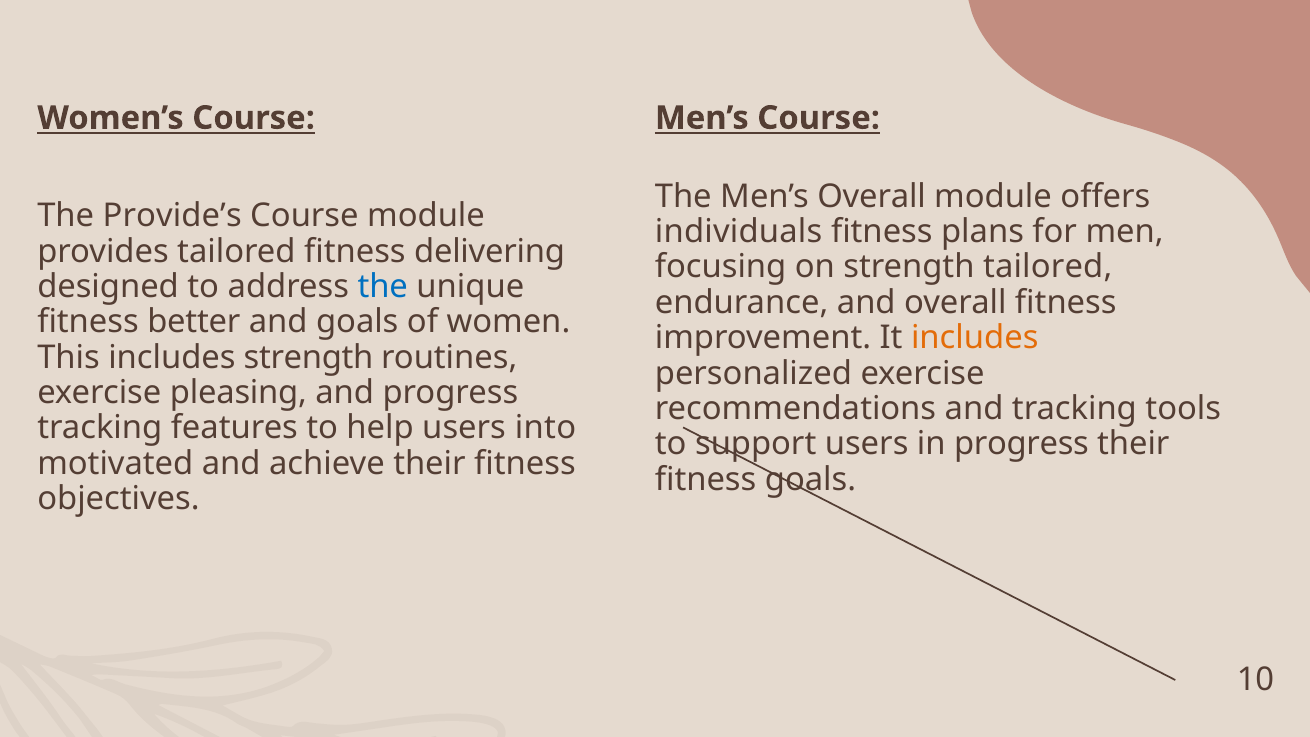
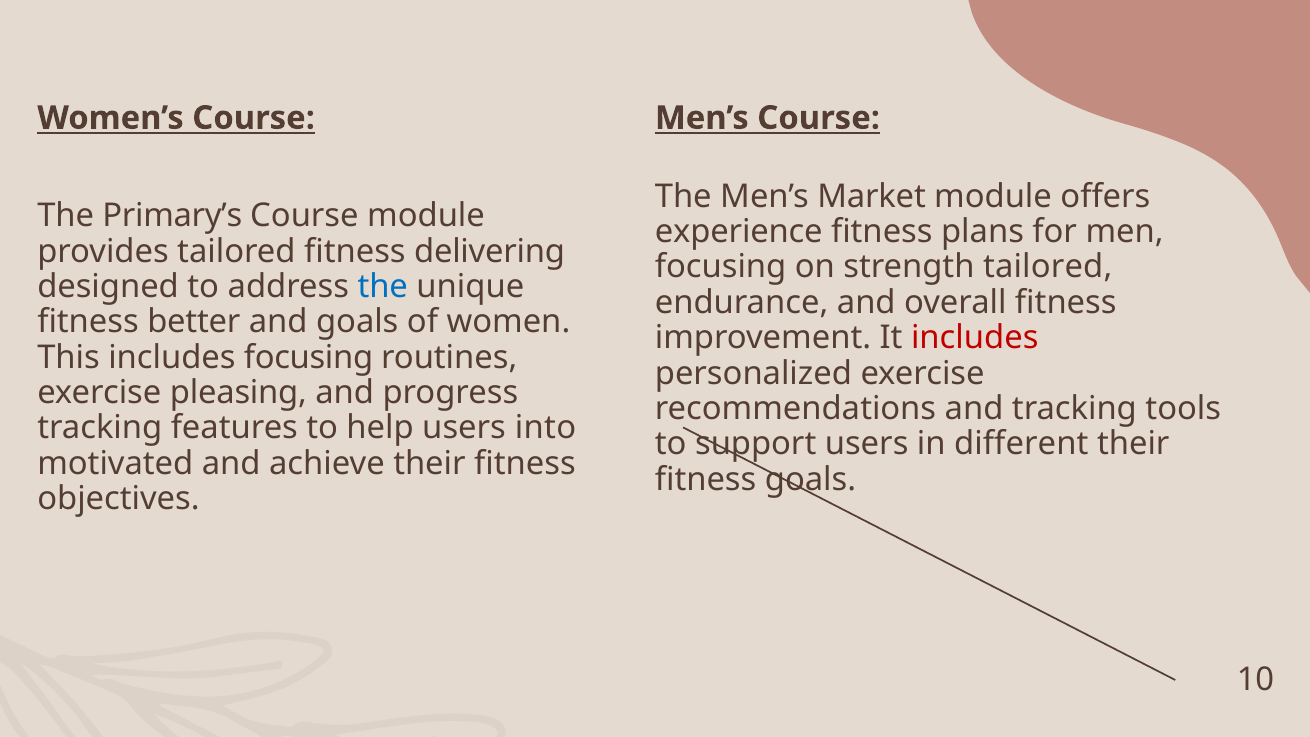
Men’s Overall: Overall -> Market (872, 196)
Provide’s: Provide’s -> Primary’s (172, 216)
individuals: individuals -> experience (739, 232)
includes colour: orange -> red (975, 338)
includes strength: strength -> focusing (309, 357)
in progress: progress -> different (1021, 444)
